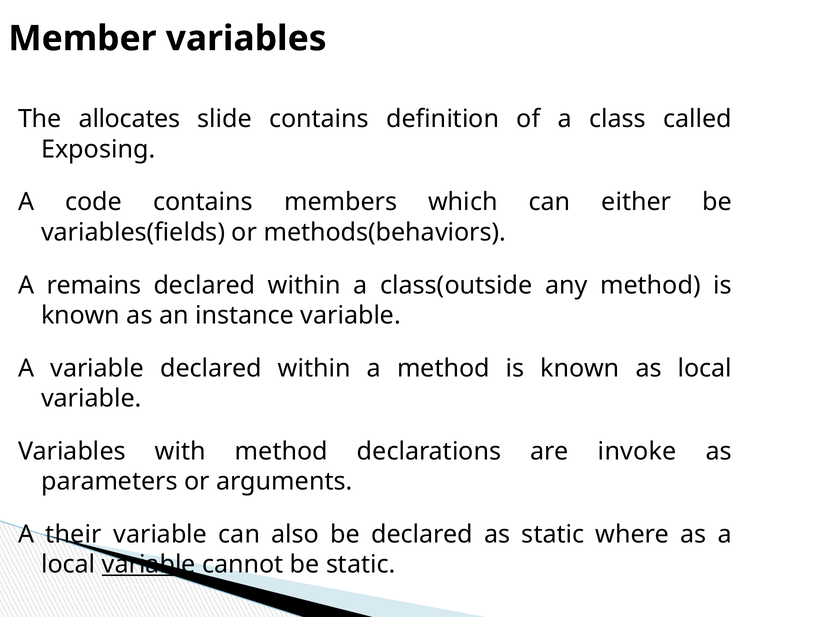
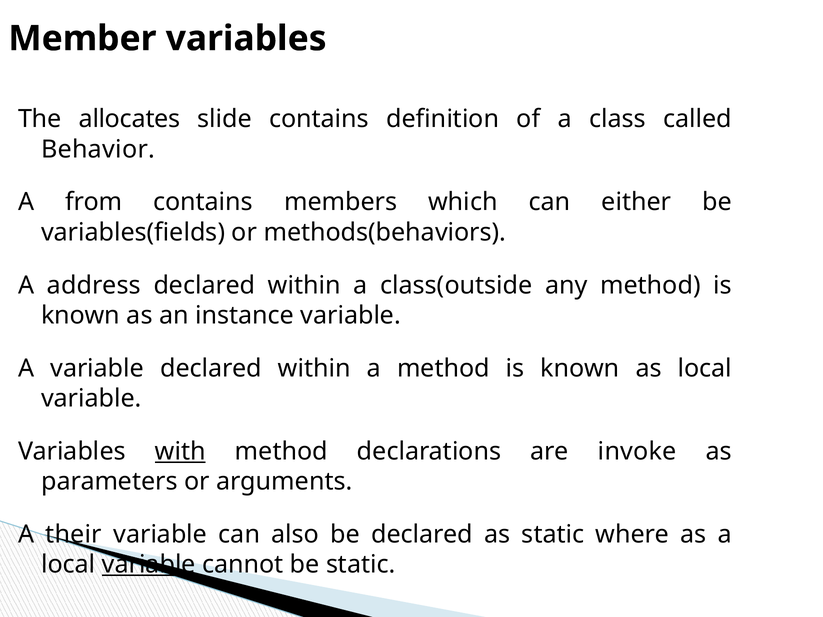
Exposing: Exposing -> Behavior (98, 149)
code: code -> from (94, 202)
remains: remains -> address (94, 285)
with underline: none -> present (180, 451)
